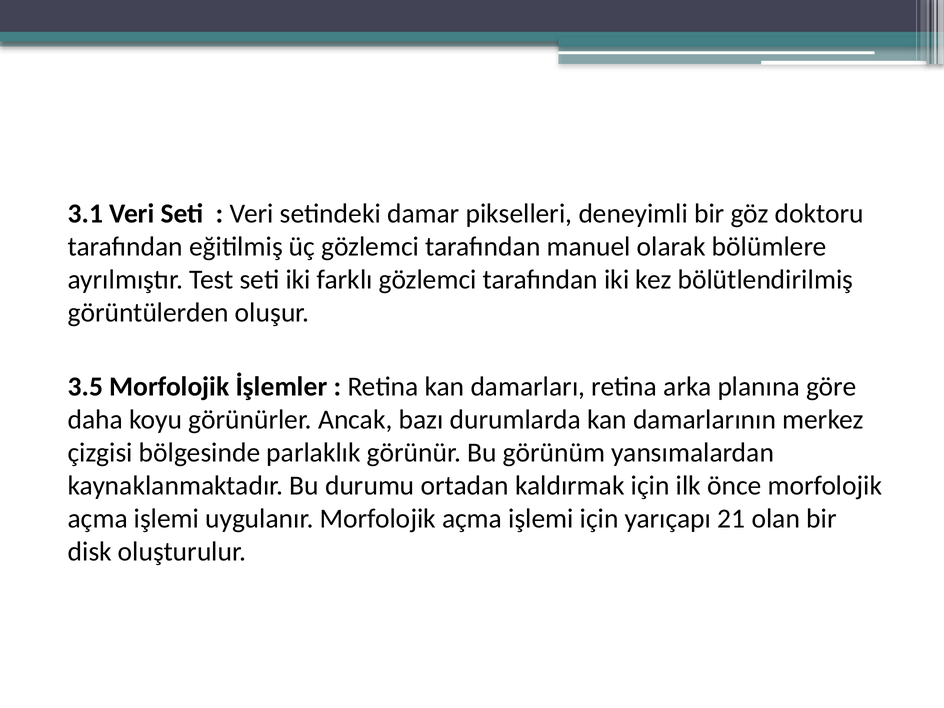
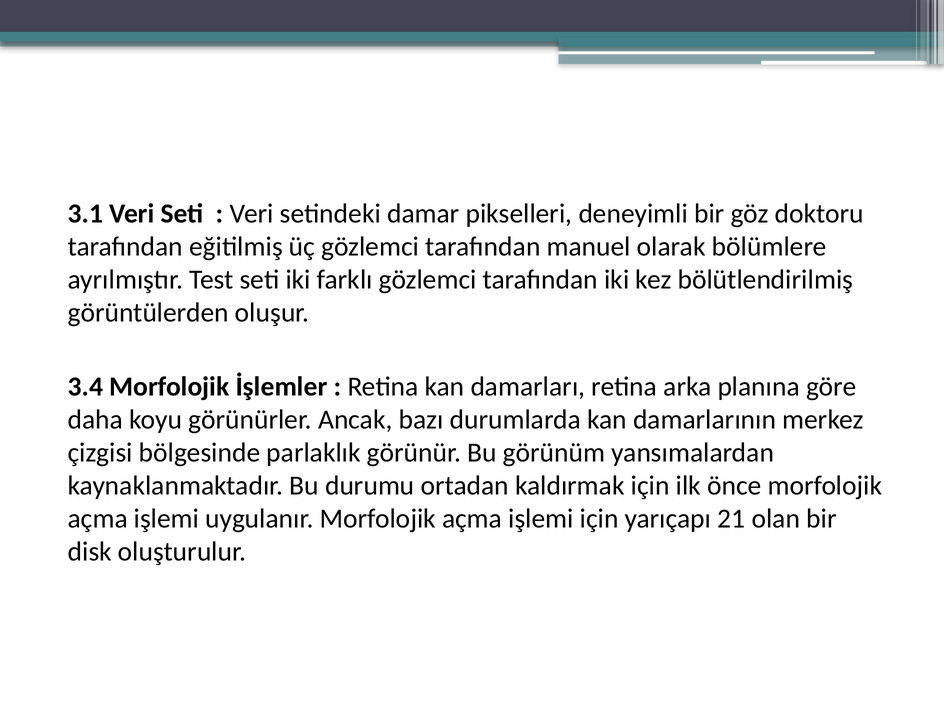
3.5: 3.5 -> 3.4 (85, 387)
